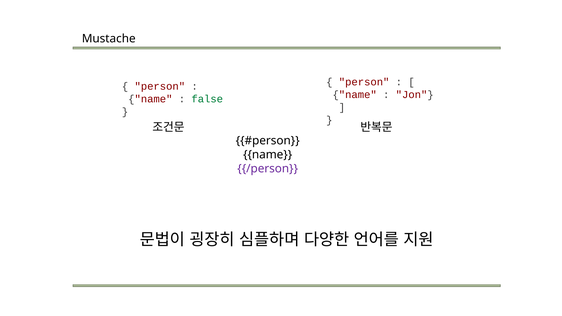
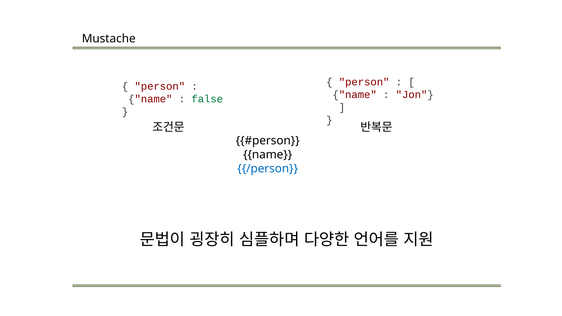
/person colour: purple -> blue (268, 169)
